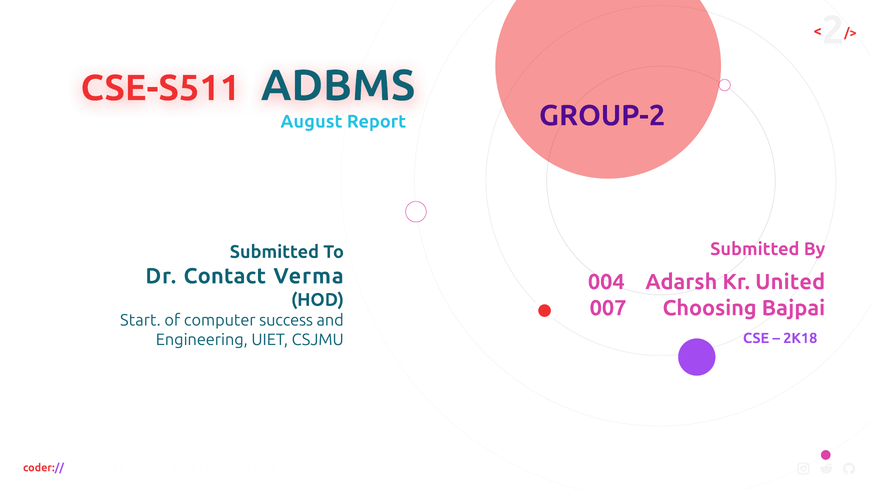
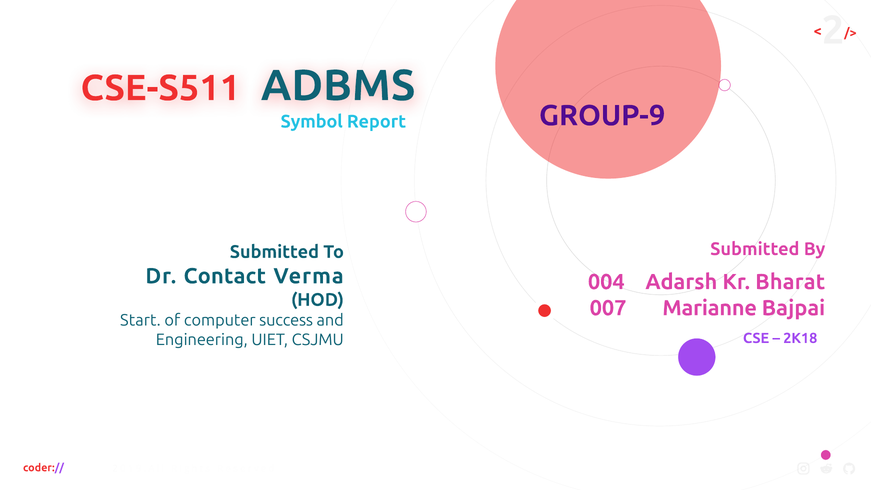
GROUP-2: GROUP-2 -> GROUP-9 (602, 116)
August: August -> Symbol (312, 122)
United: United -> Bharat (790, 282)
Choosing: Choosing -> Marianne (710, 308)
